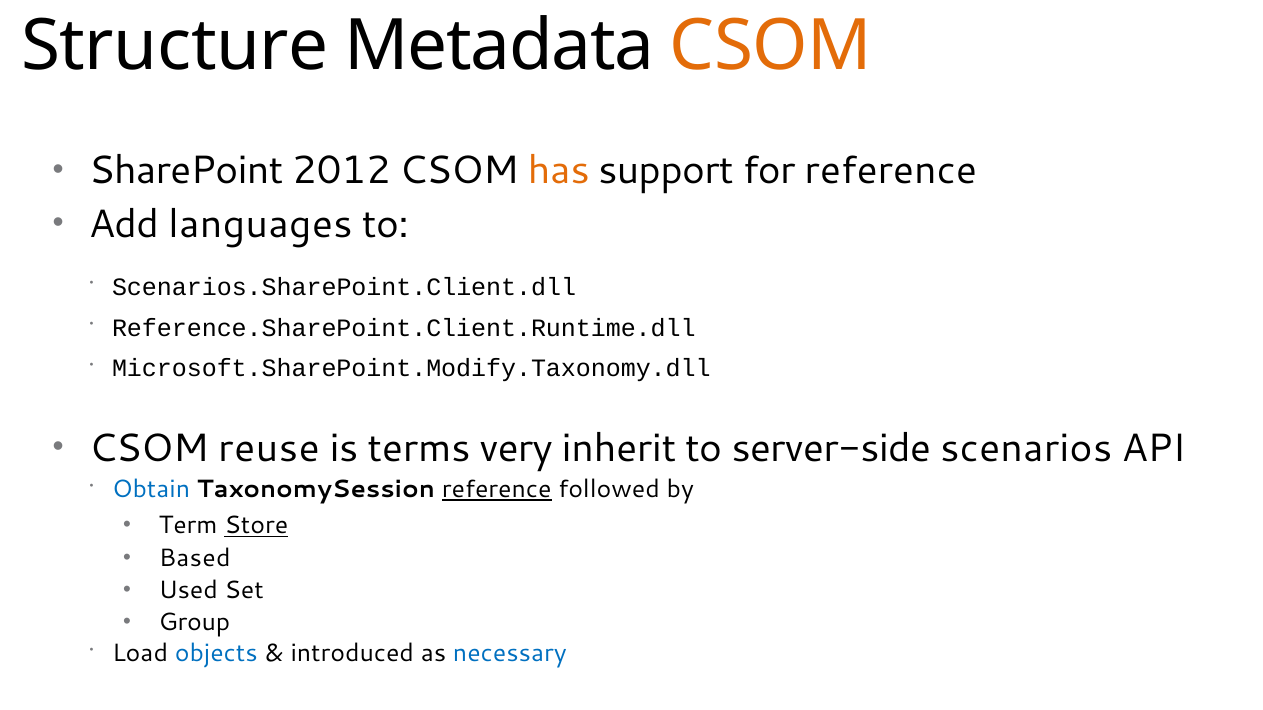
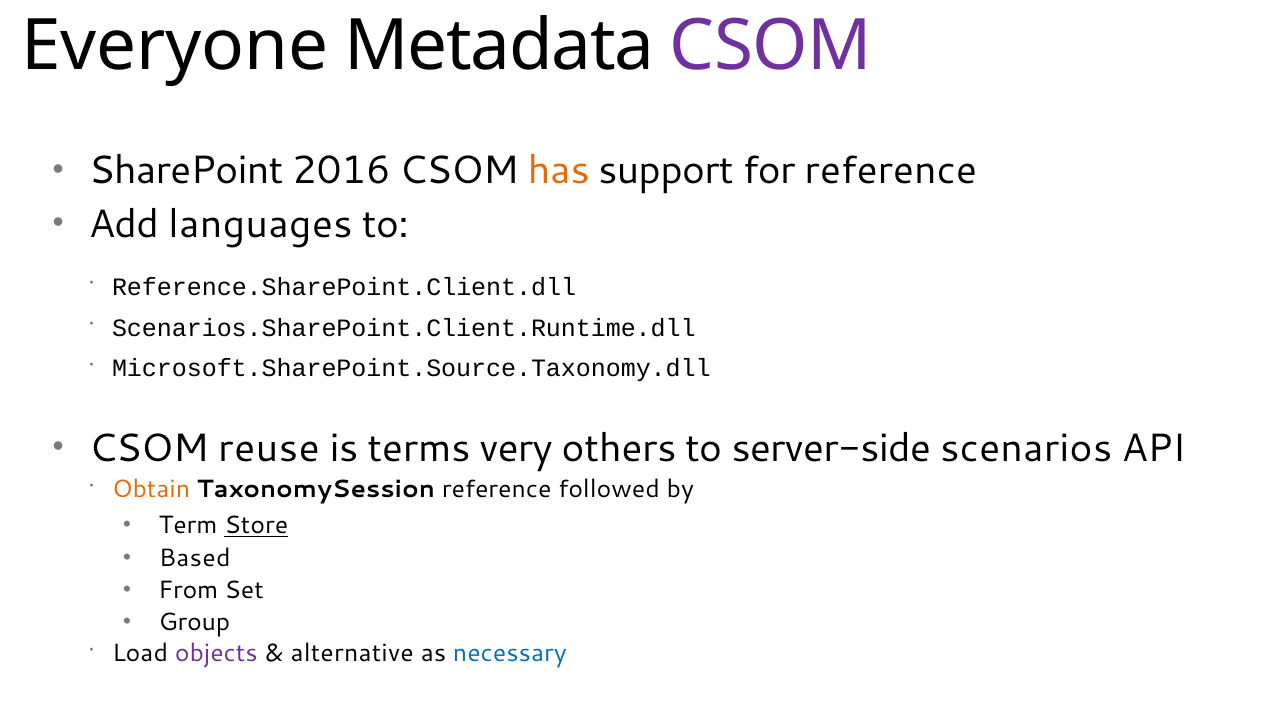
Structure: Structure -> Everyone (175, 46)
CSOM colour: orange -> purple (771, 46)
2012: 2012 -> 2016 (341, 171)
Scenarios.SharePoint.Client.dll: Scenarios.SharePoint.Client.dll -> Reference.SharePoint.Client.dll (344, 287)
Reference.SharePoint.Client.Runtime.dll: Reference.SharePoint.Client.Runtime.dll -> Scenarios.SharePoint.Client.Runtime.dll (404, 328)
Microsoft.SharePoint.Modify.Taxonomy.dll: Microsoft.SharePoint.Modify.Taxonomy.dll -> Microsoft.SharePoint.Source.Taxonomy.dll (411, 369)
inherit: inherit -> others (619, 449)
Obtain colour: blue -> orange (151, 490)
reference underline: present -> none (497, 490)
Used: Used -> From (188, 591)
objects colour: blue -> purple (216, 654)
introduced: introduced -> alternative (352, 654)
